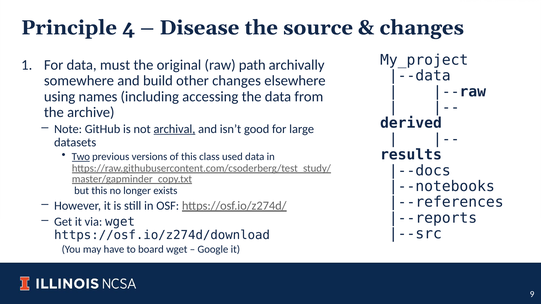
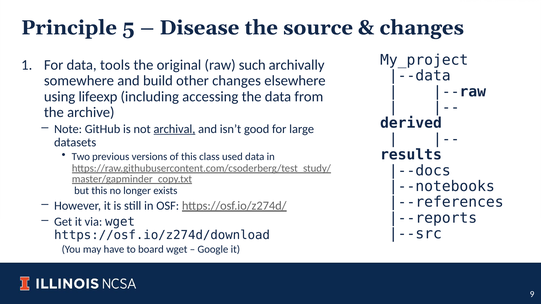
4: 4 -> 5 (128, 28)
must: must -> tools (115, 65)
path: path -> such (252, 65)
names: names -> lifeexp (98, 97)
Two underline: present -> none (81, 157)
